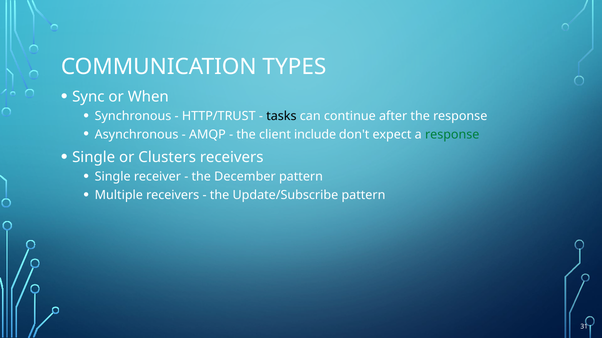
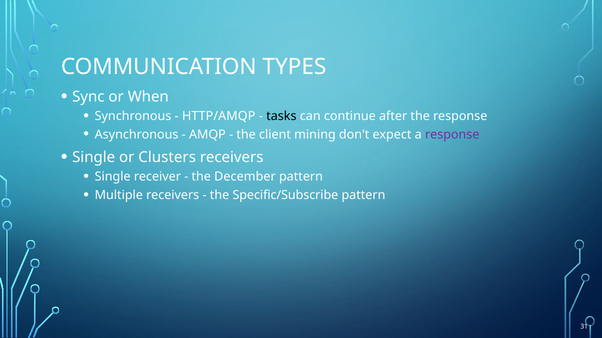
HTTP/TRUST: HTTP/TRUST -> HTTP/AMQP (219, 116)
include: include -> mining (315, 135)
response colour: green -> purple (452, 135)
Update/Subscribe: Update/Subscribe -> Specific/Subscribe (285, 195)
